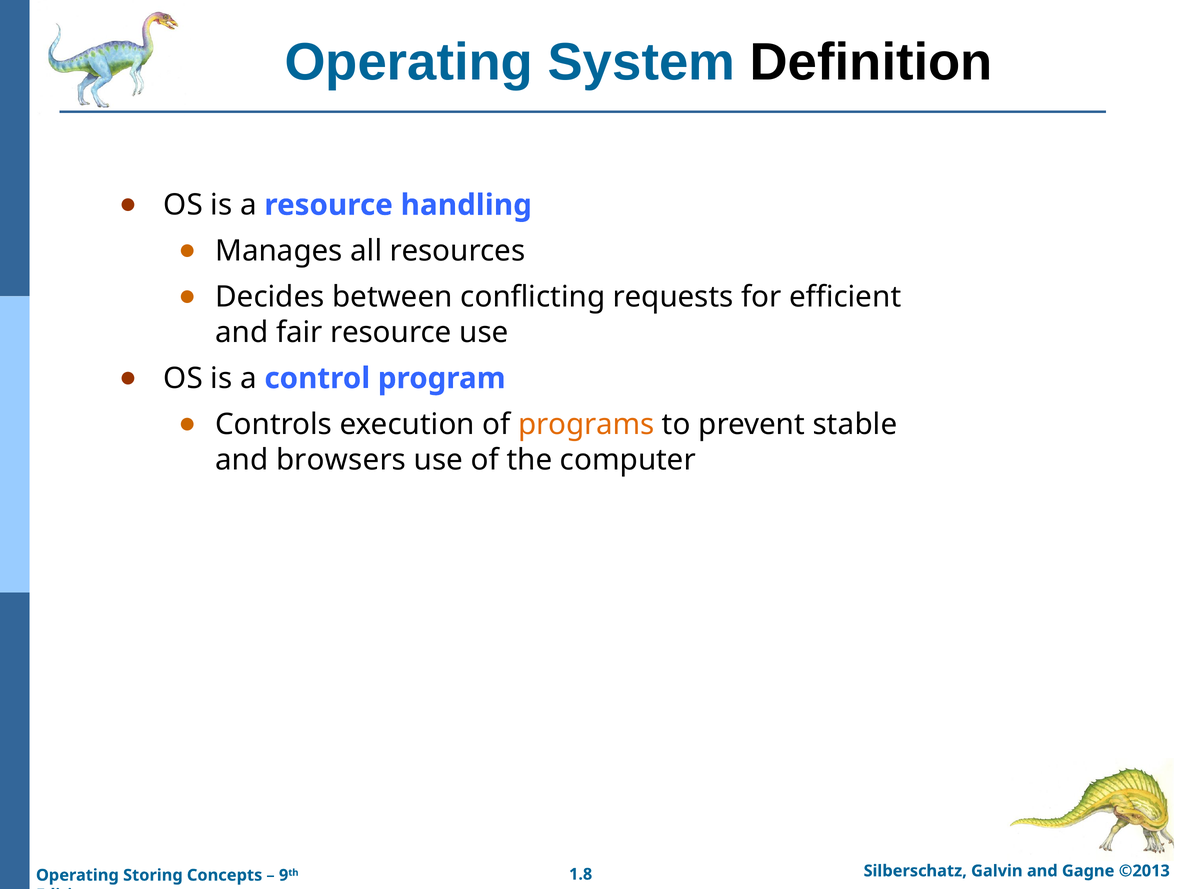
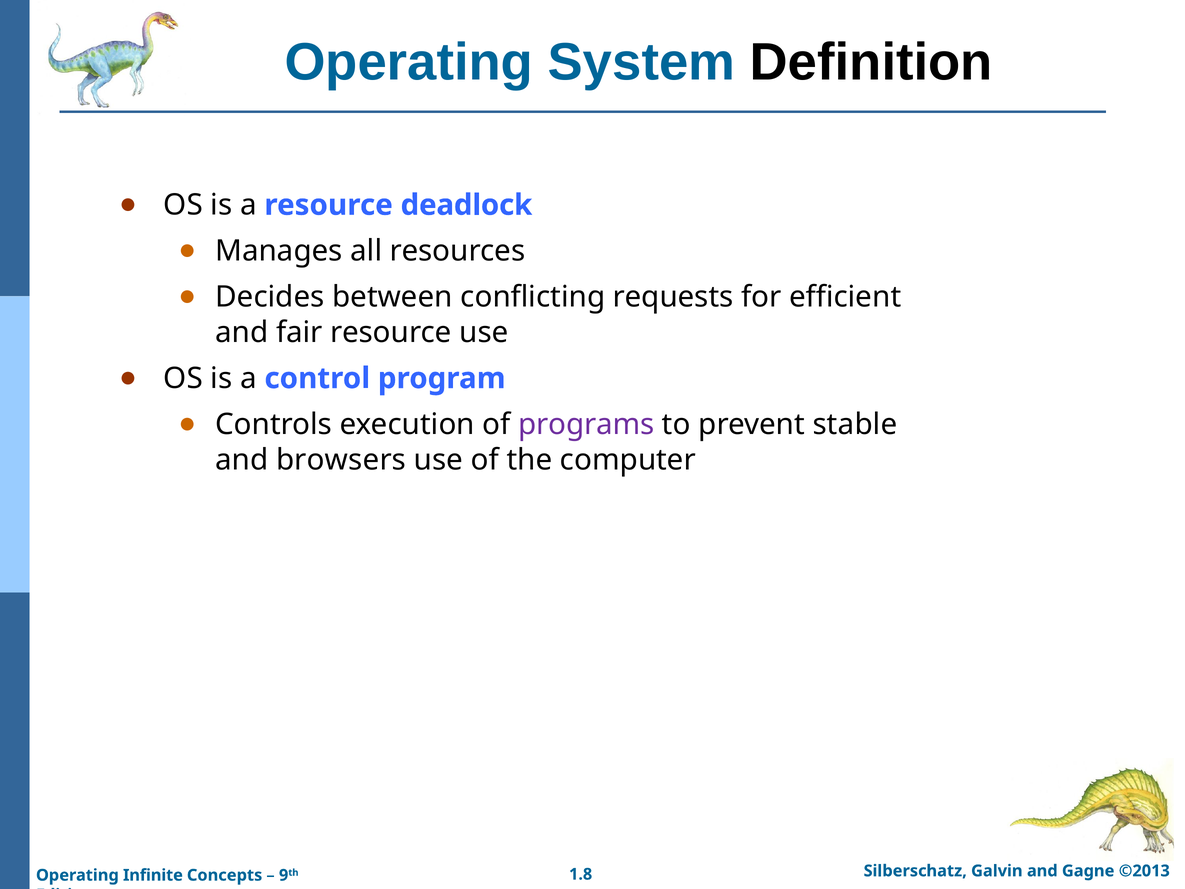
handling: handling -> deadlock (466, 205)
programs colour: orange -> purple (586, 424)
Storing: Storing -> Infinite (153, 875)
